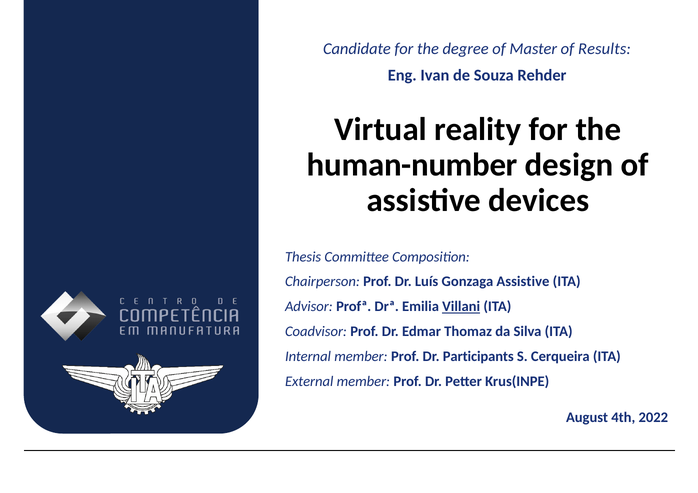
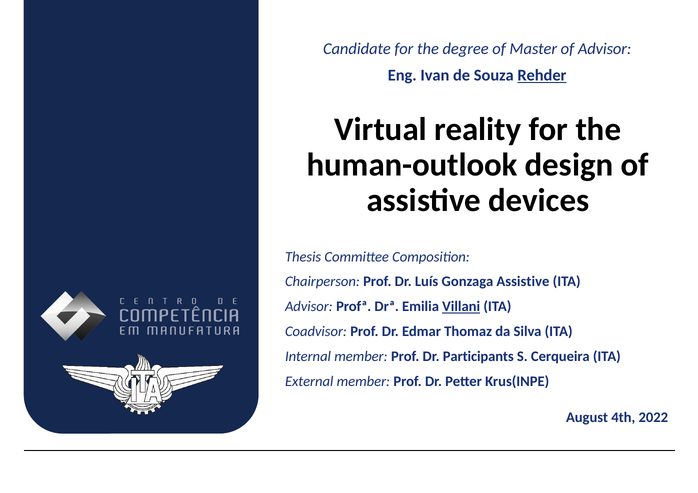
of Results: Results -> Advisor (605, 49)
Rehder underline: none -> present (542, 76)
human-number: human-number -> human-outlook (412, 165)
